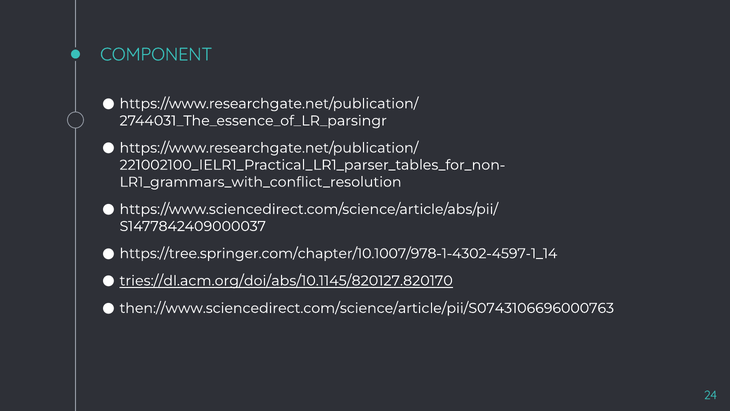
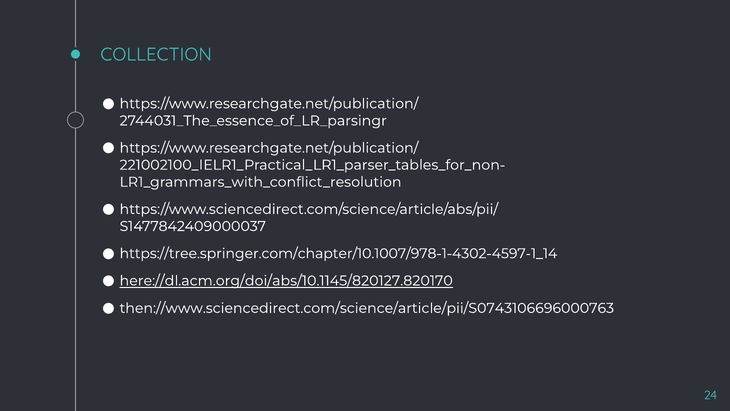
COMPONENT: COMPONENT -> COLLECTION (156, 54)
tries://dl.acm.org/doi/abs/10.1145/820127.820170: tries://dl.acm.org/doi/abs/10.1145/820127.820170 -> here://dl.acm.org/doi/abs/10.1145/820127.820170 (286, 281)
